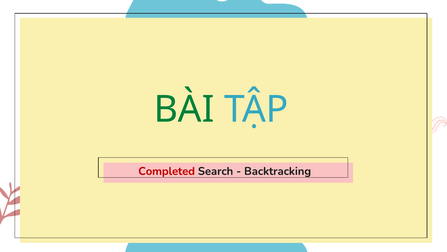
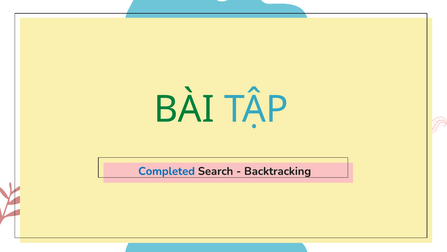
Completed colour: red -> blue (167, 171)
